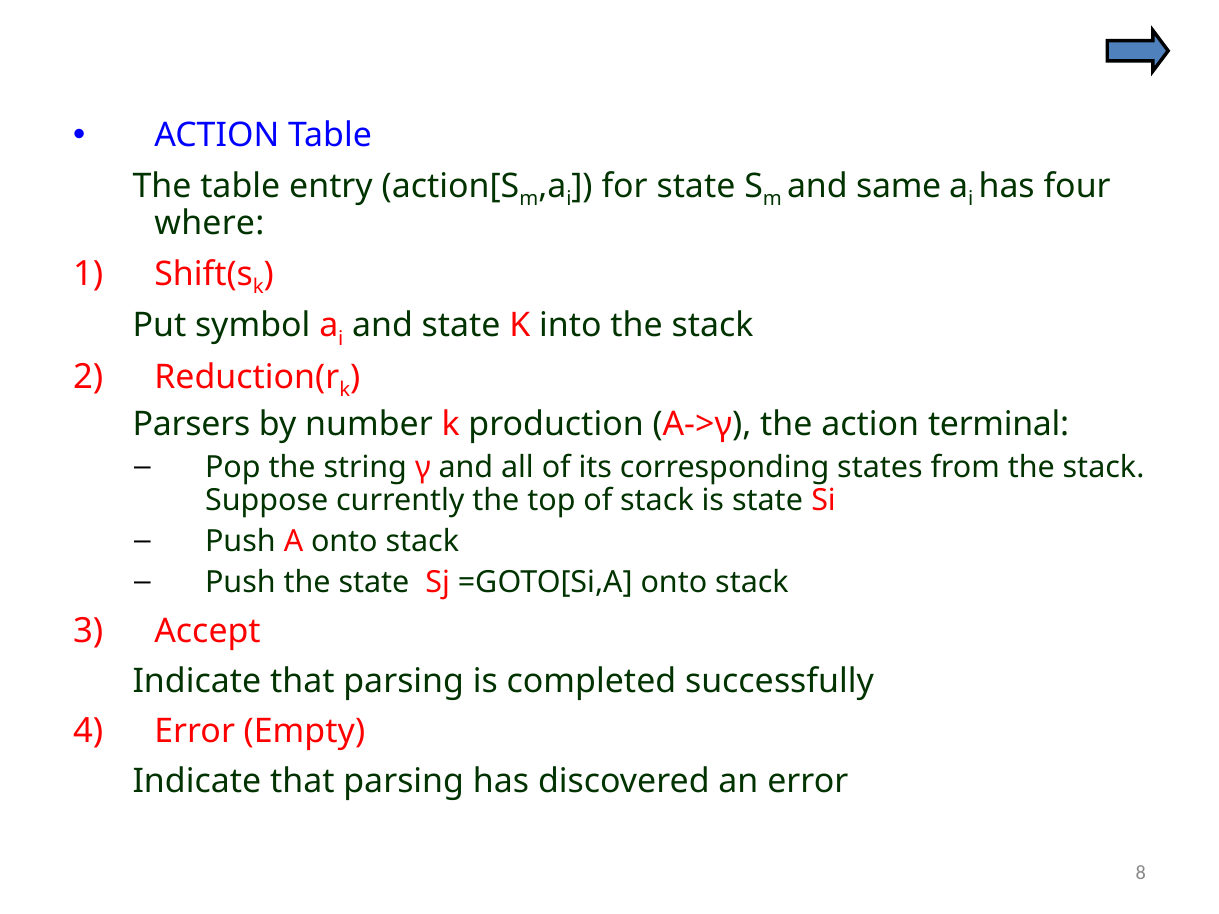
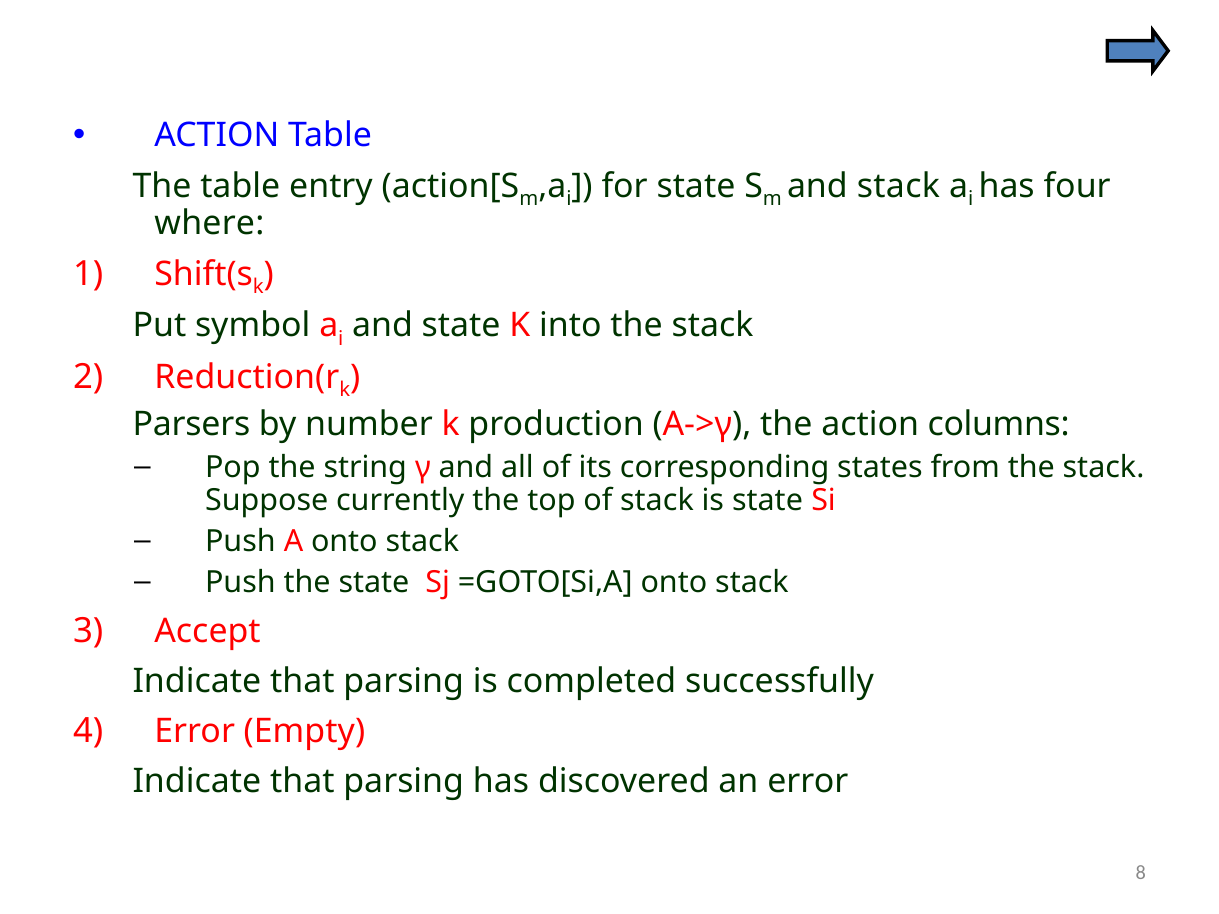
and same: same -> stack (898, 186)
terminal: terminal -> columns (999, 424)
